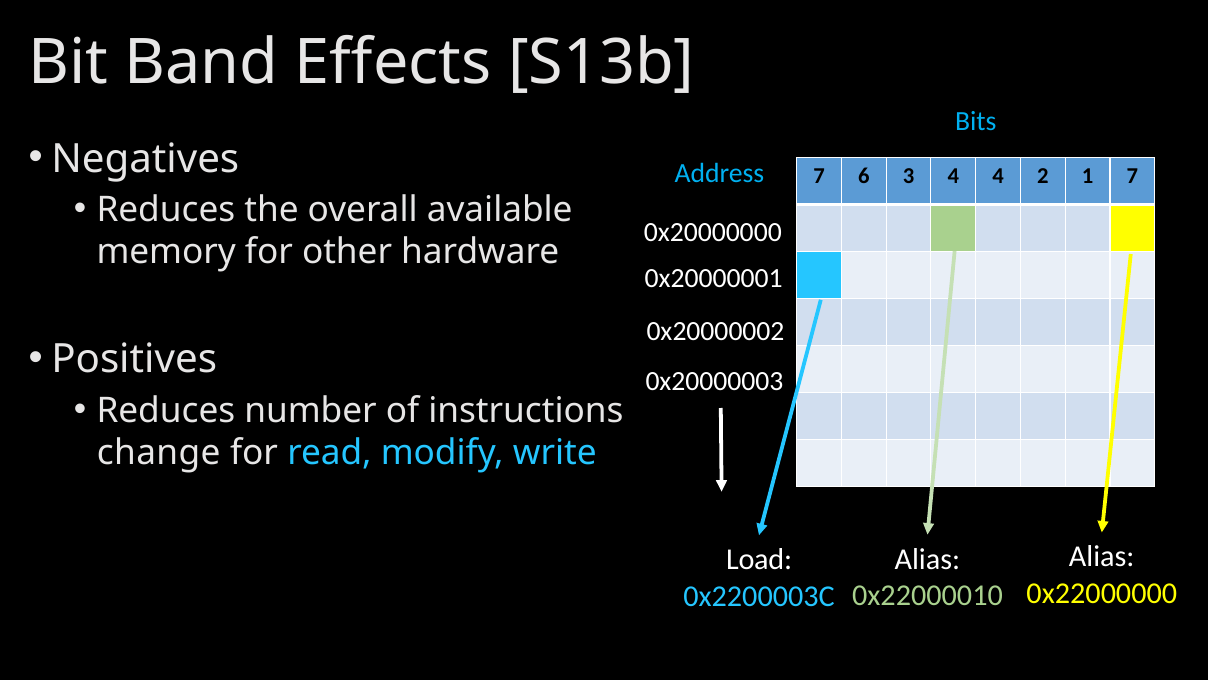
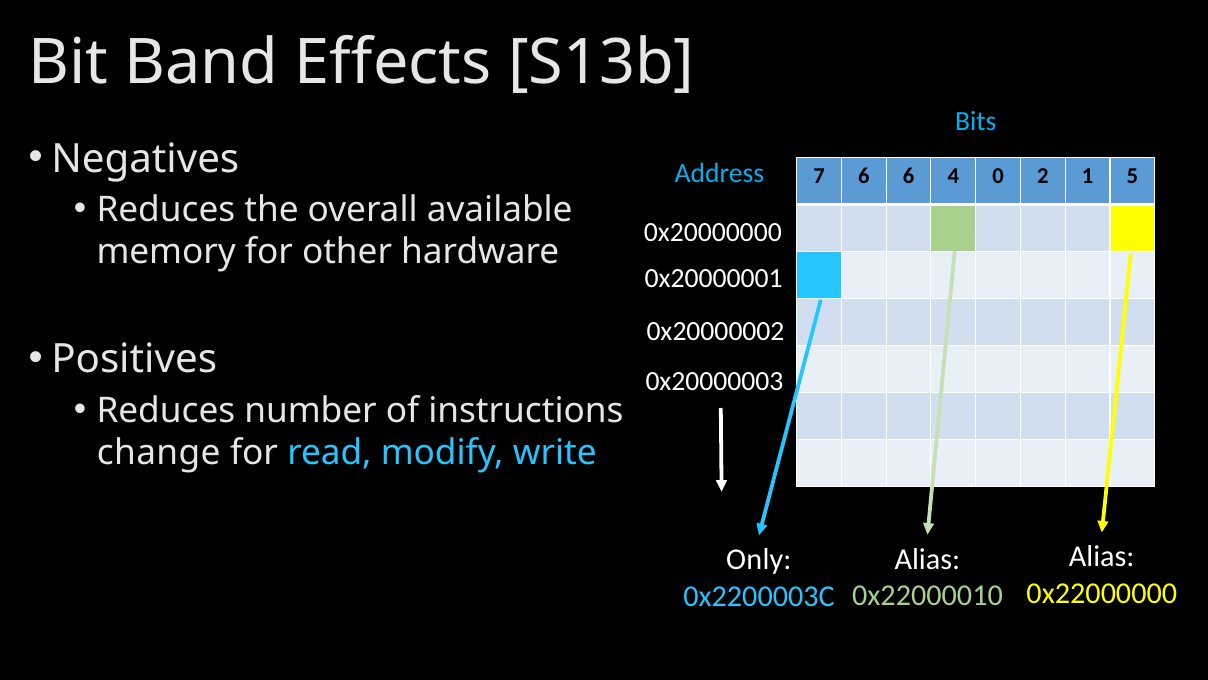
6 3: 3 -> 6 (909, 176)
4 4: 4 -> 0 (998, 176)
1 7: 7 -> 5 (1132, 176)
Load: Load -> Only (759, 559)
